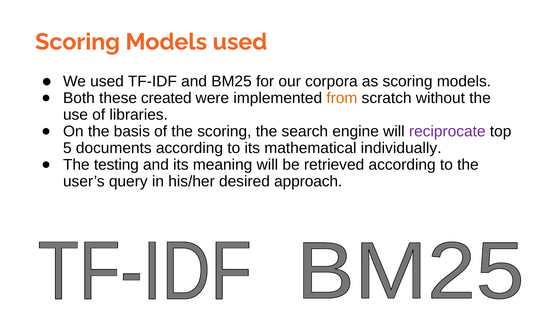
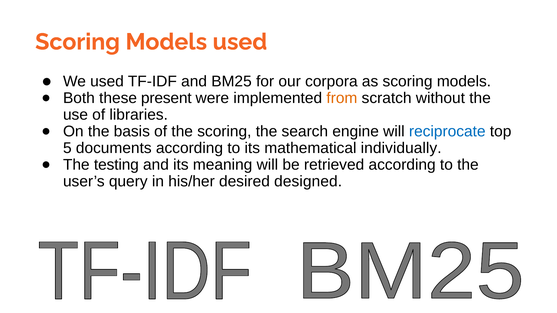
created: created -> present (166, 98)
reciprocate colour: purple -> blue (447, 132)
approach: approach -> designed (308, 182)
